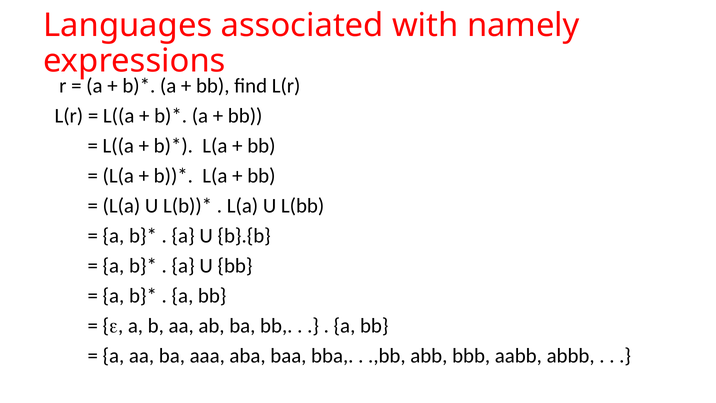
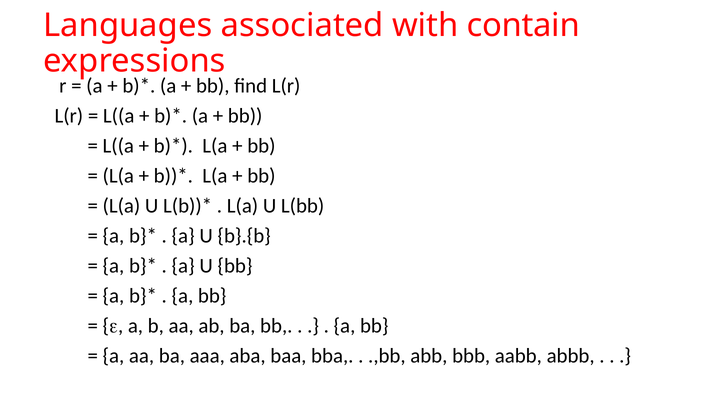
namely: namely -> contain (523, 25)
